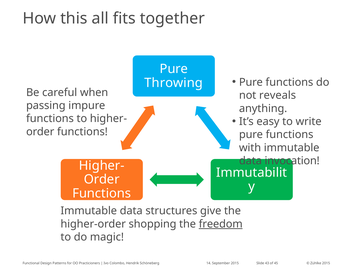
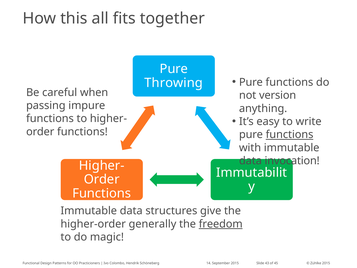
reveals: reveals -> version (278, 95)
functions underline: none -> present (290, 134)
shopping: shopping -> generally (152, 224)
